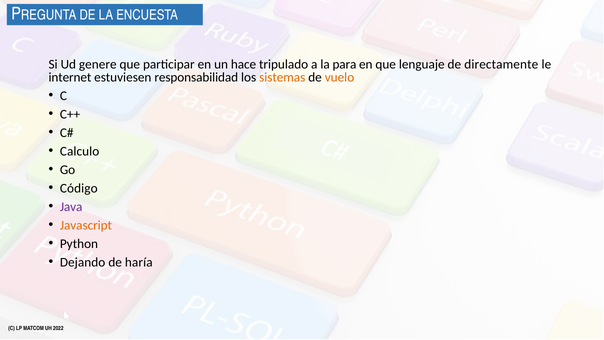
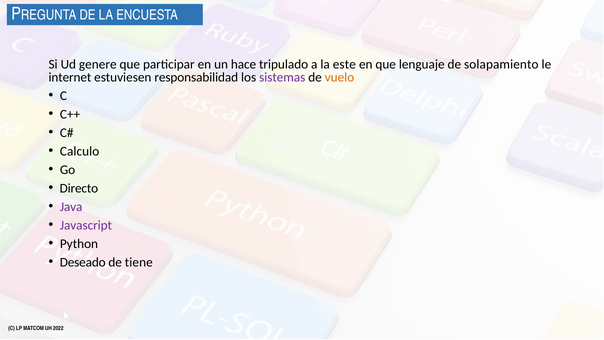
para: para -> este (344, 64)
directamente: directamente -> solapamiento (501, 64)
sistemas colour: orange -> purple (282, 77)
Código: Código -> Directo (79, 188)
Javascript colour: orange -> purple (86, 225)
Dejando: Dejando -> Deseado (83, 262)
haría: haría -> tiene (139, 262)
